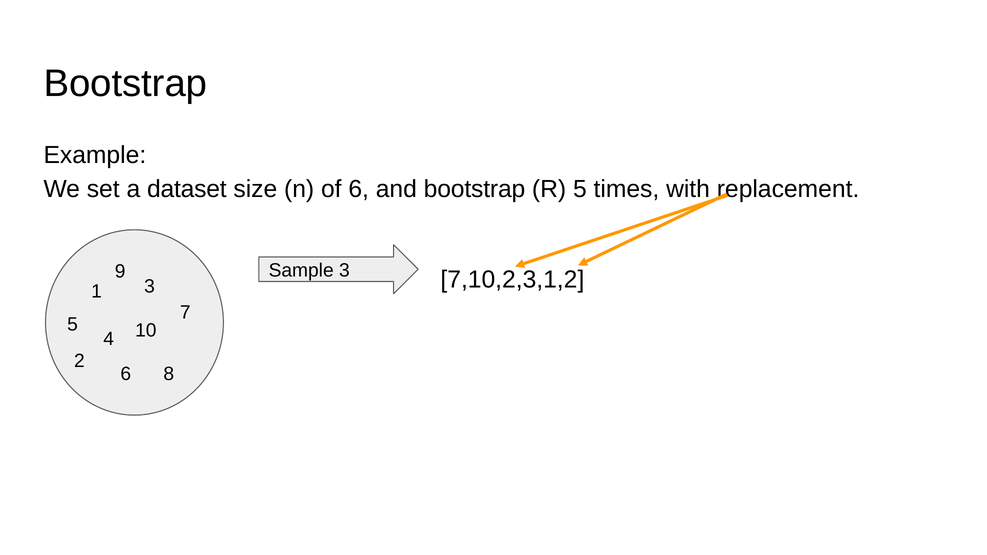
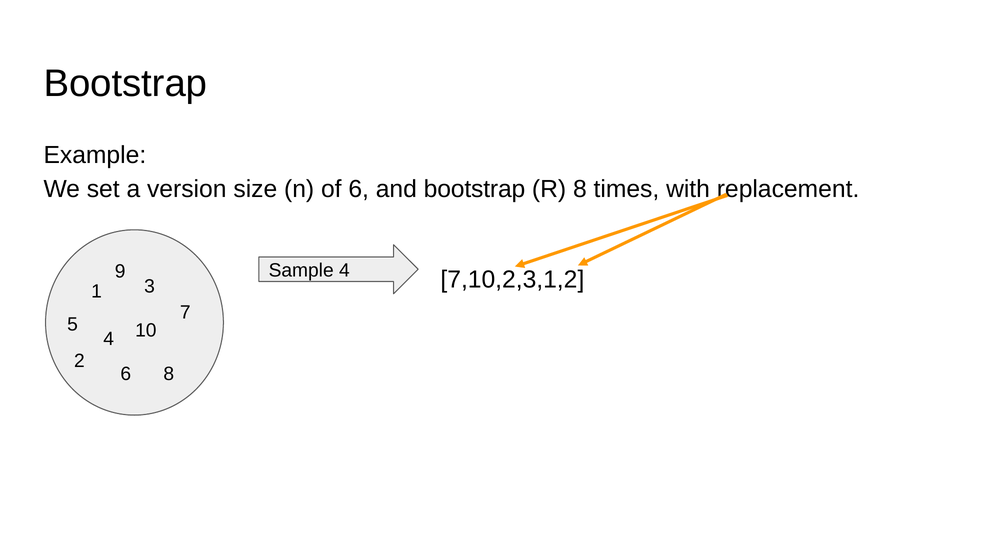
dataset: dataset -> version (187, 189)
R 5: 5 -> 8 (580, 189)
Sample 3: 3 -> 4 (344, 271)
